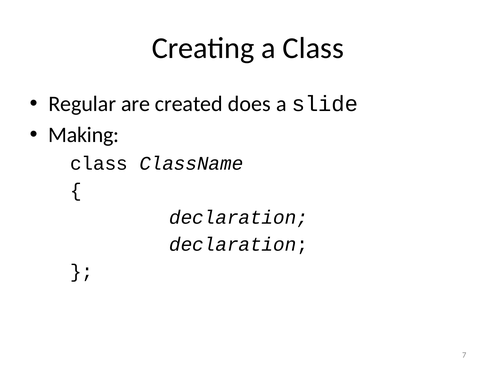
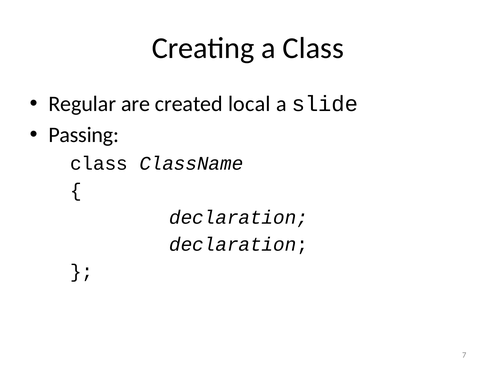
does: does -> local (249, 104)
Making: Making -> Passing (84, 135)
